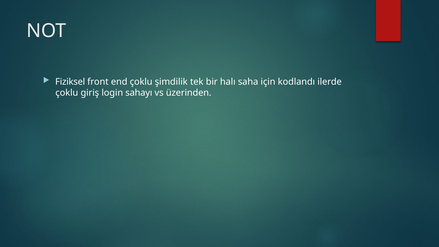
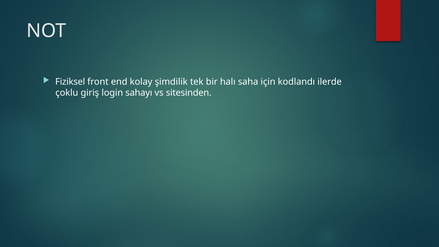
end çoklu: çoklu -> kolay (141, 82)
üzerinden: üzerinden -> sitesinden (189, 93)
